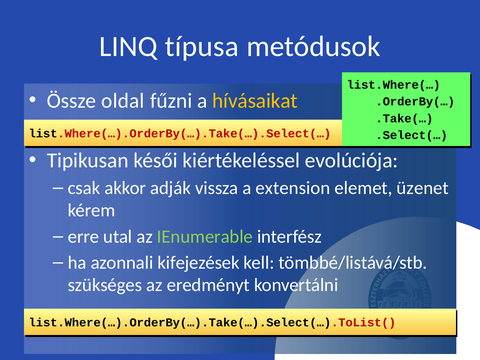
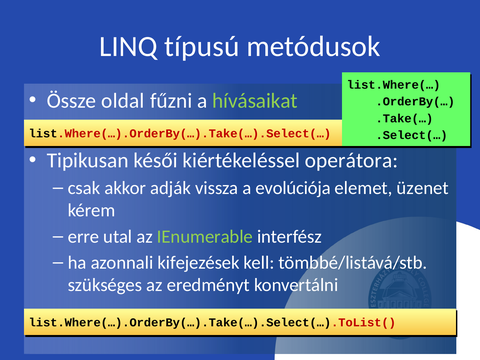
típusa: típusa -> típusú (202, 46)
hívásaikat colour: yellow -> light green (255, 101)
evolúciója: evolúciója -> operátora (351, 160)
extension: extension -> evolúciója (293, 188)
